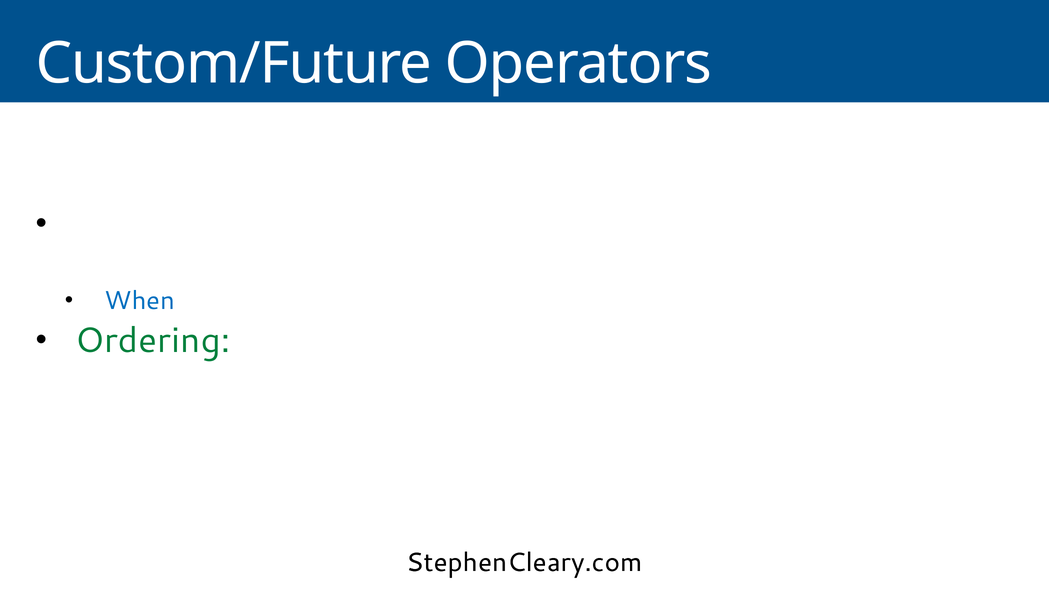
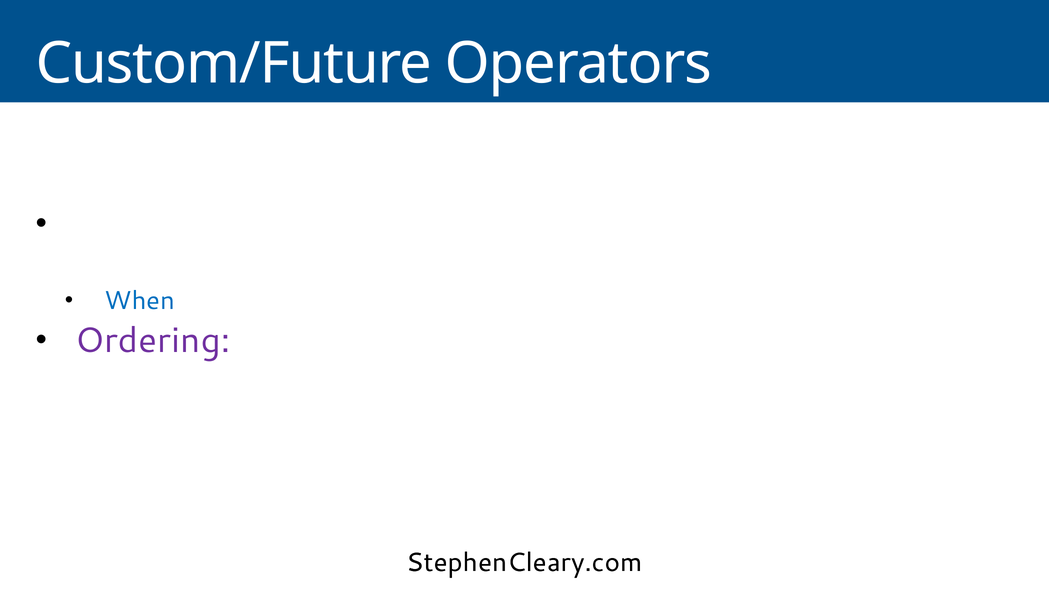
Ordering colour: green -> purple (153, 341)
